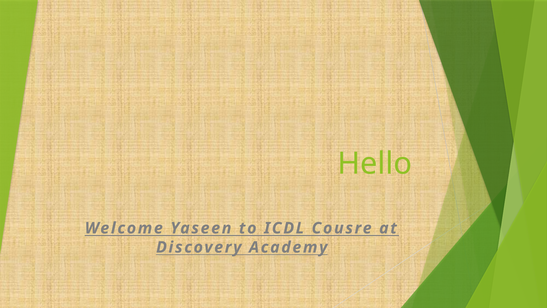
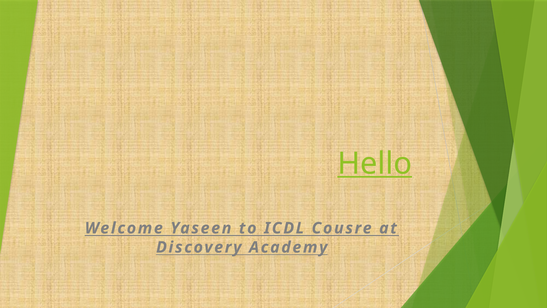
Hello underline: none -> present (375, 163)
